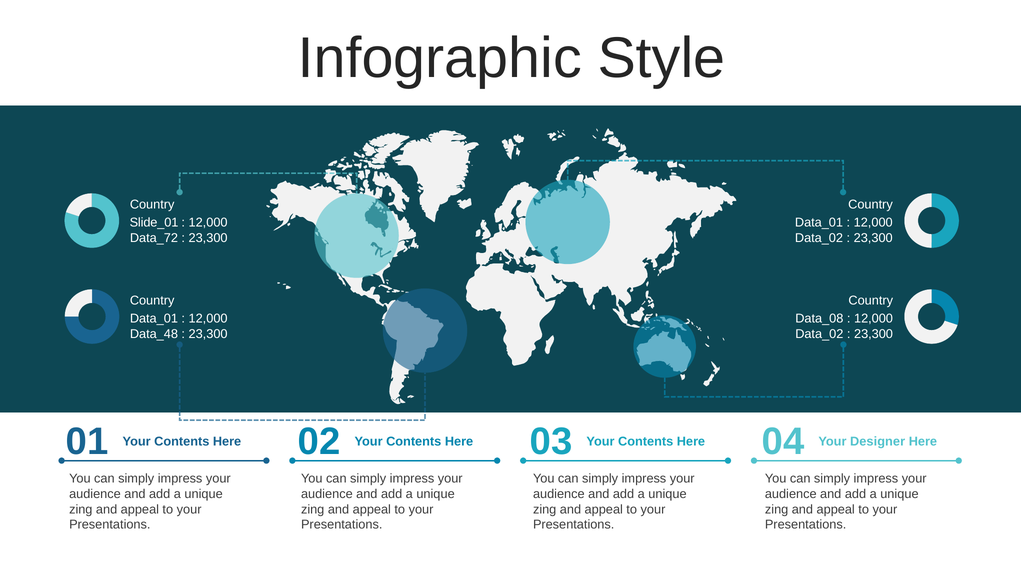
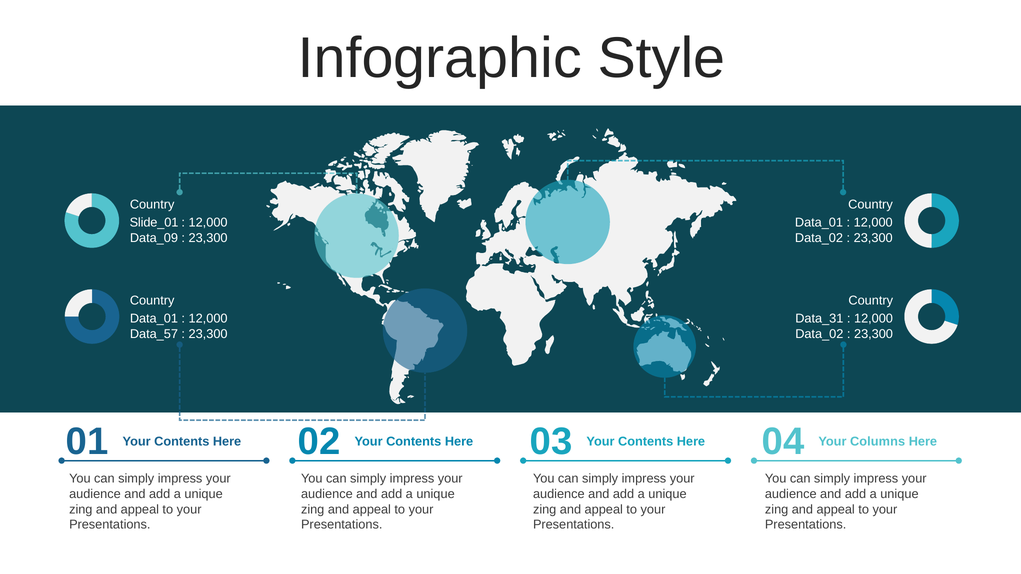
Data_72: Data_72 -> Data_09 (154, 238)
Data_08: Data_08 -> Data_31 (819, 319)
Data_48: Data_48 -> Data_57 (154, 334)
Designer: Designer -> Columns (878, 442)
